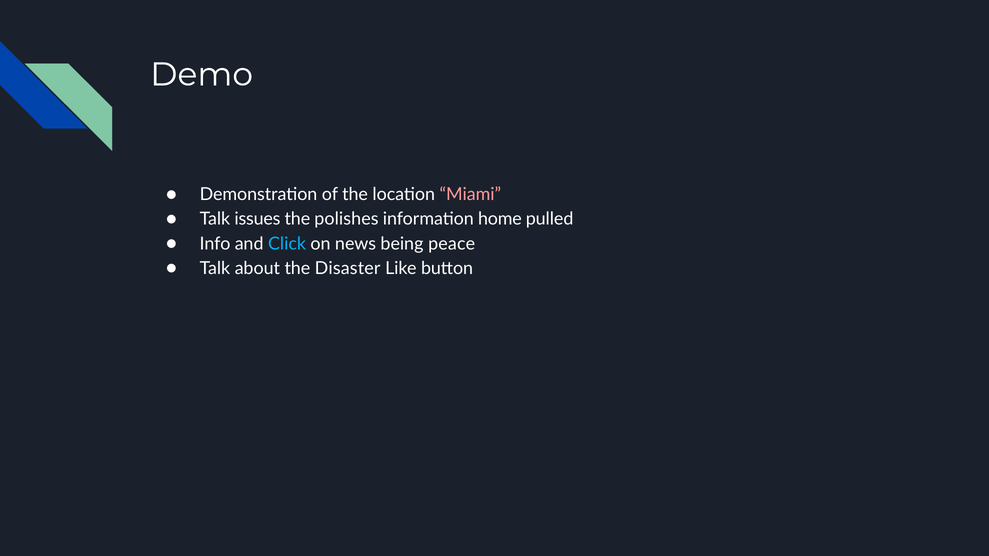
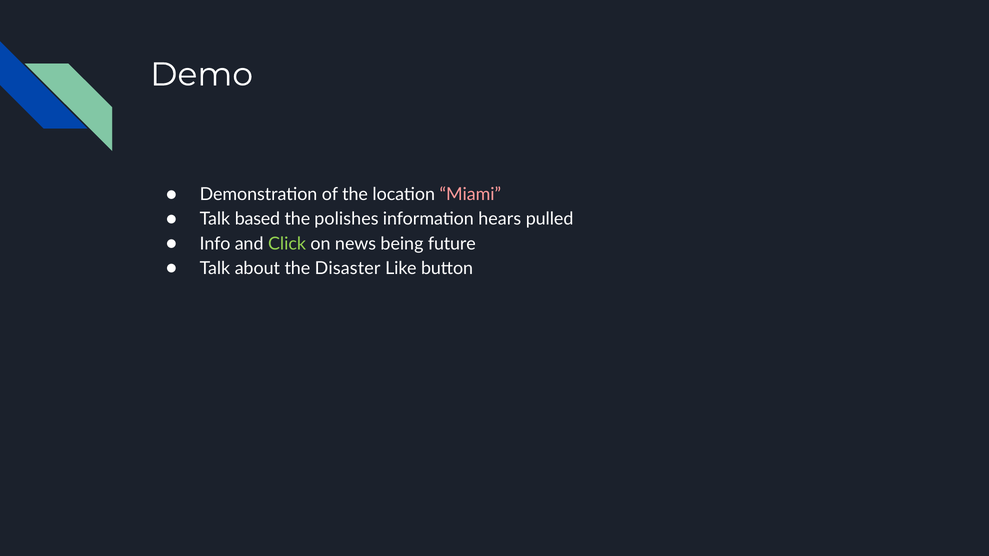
issues: issues -> based (257, 219)
home: home -> hears (500, 219)
Click colour: light blue -> light green (287, 244)
peace: peace -> future (452, 244)
